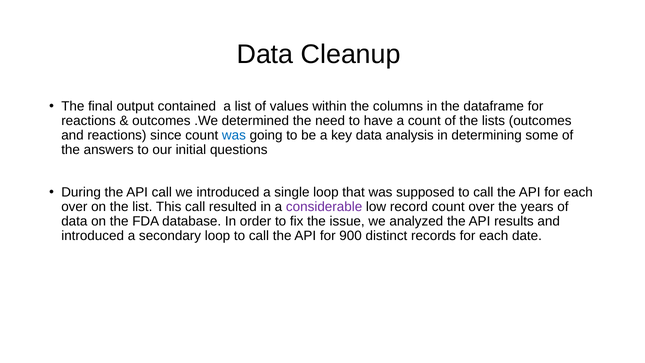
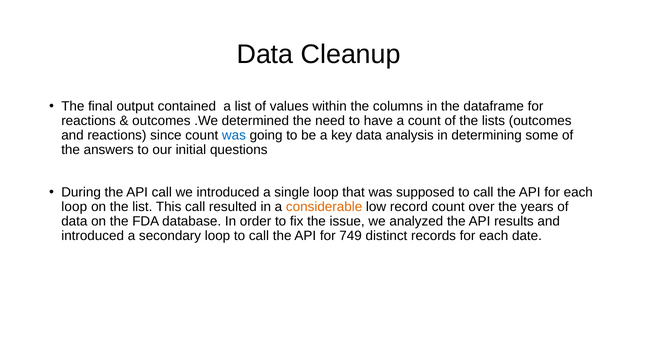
over: over -> loop (74, 207)
considerable colour: purple -> orange (324, 207)
900: 900 -> 749 (351, 236)
